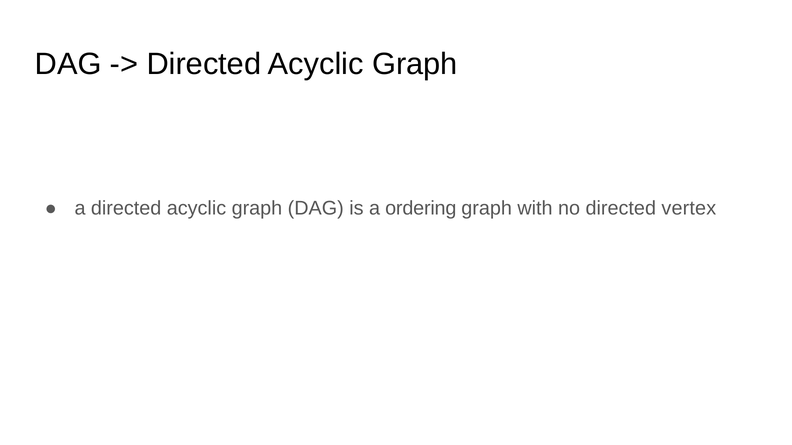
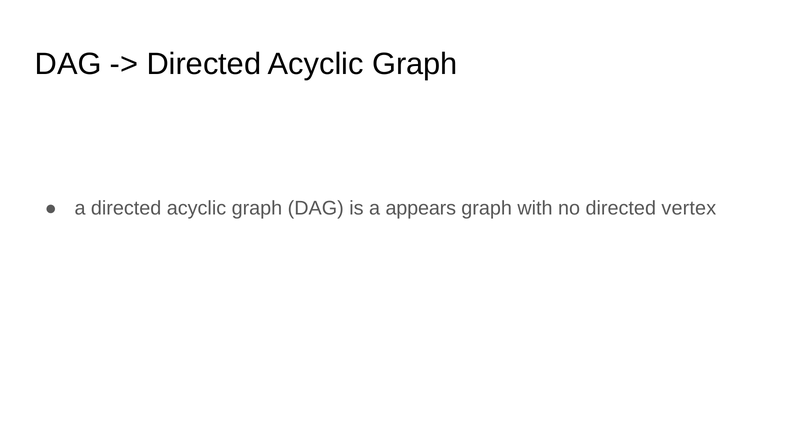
ordering: ordering -> appears (421, 208)
